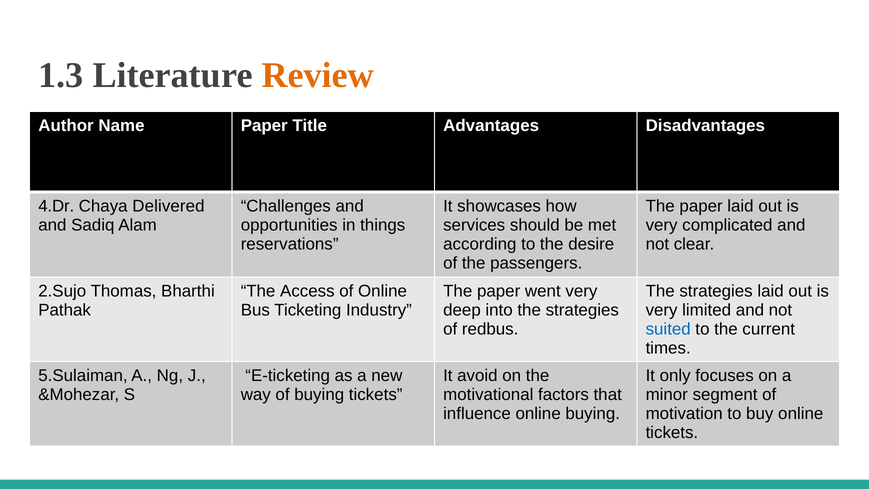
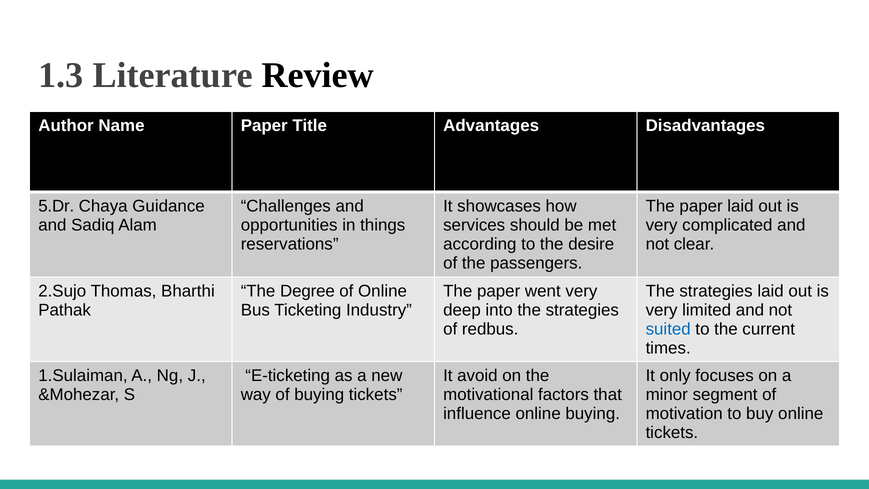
Review colour: orange -> black (318, 75)
4.Dr: 4.Dr -> 5.Dr (56, 206)
Delivered: Delivered -> Guidance (169, 206)
Access: Access -> Degree (307, 291)
5.Sulaiman: 5.Sulaiman -> 1.Sulaiman (83, 376)
